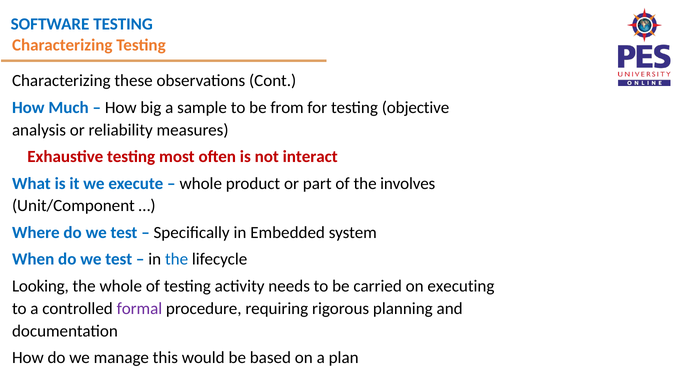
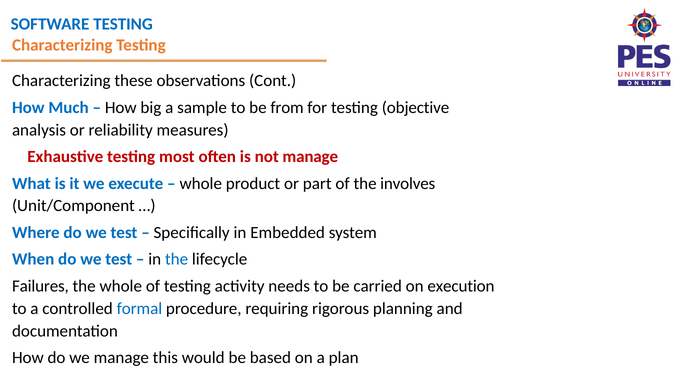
not interact: interact -> manage (310, 157)
Looking: Looking -> Failures (40, 286)
executing: executing -> execution (461, 286)
formal colour: purple -> blue (139, 309)
